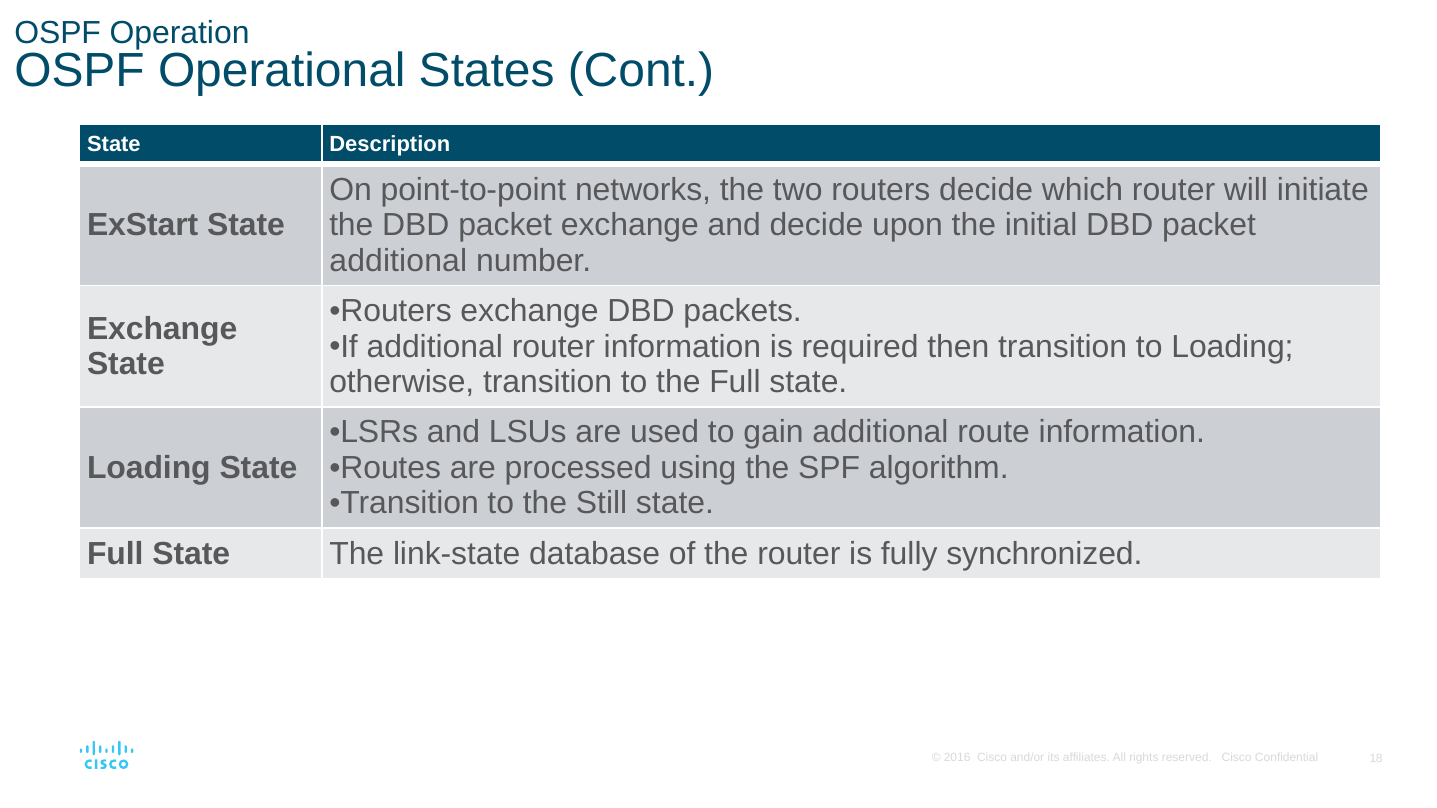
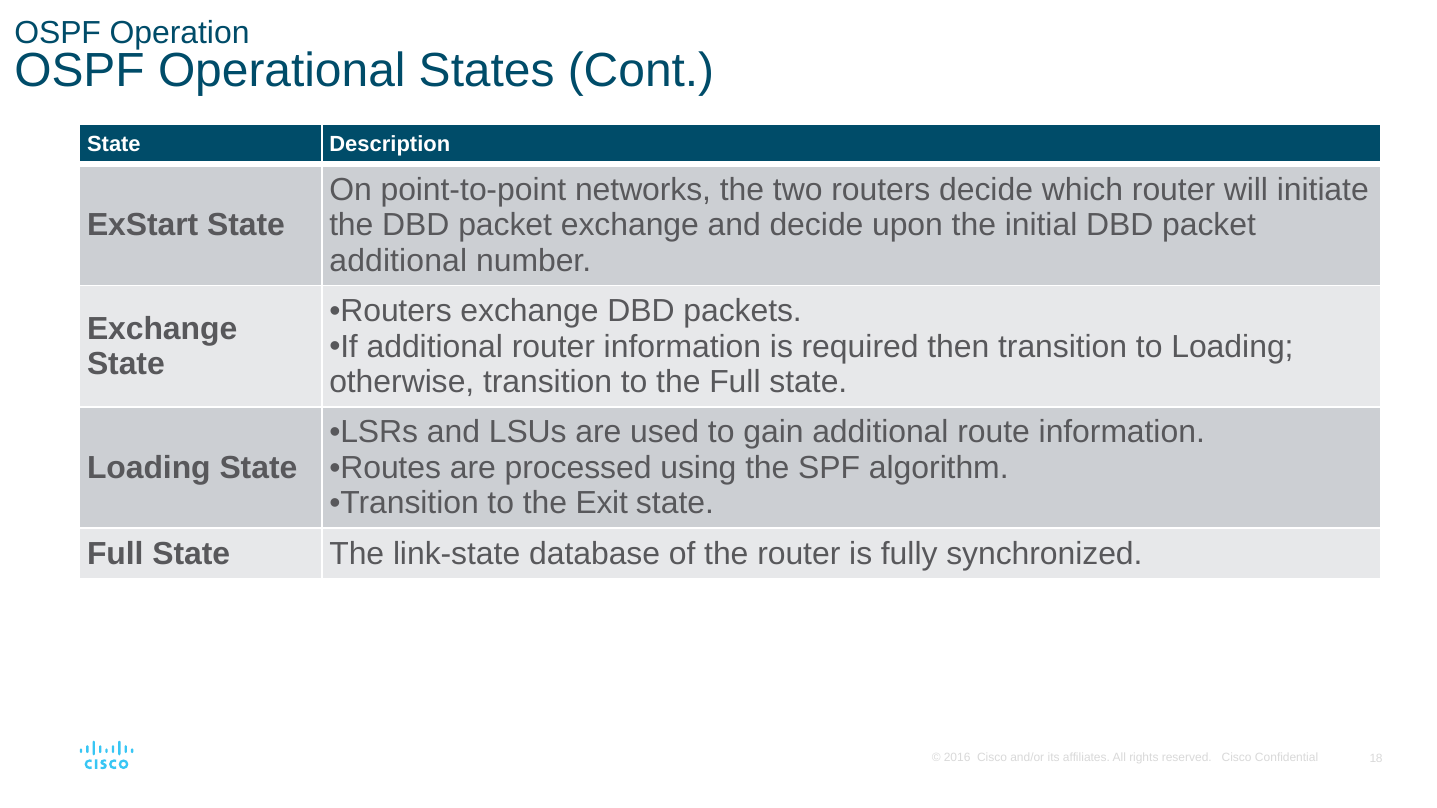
Still: Still -> Exit (602, 504)
